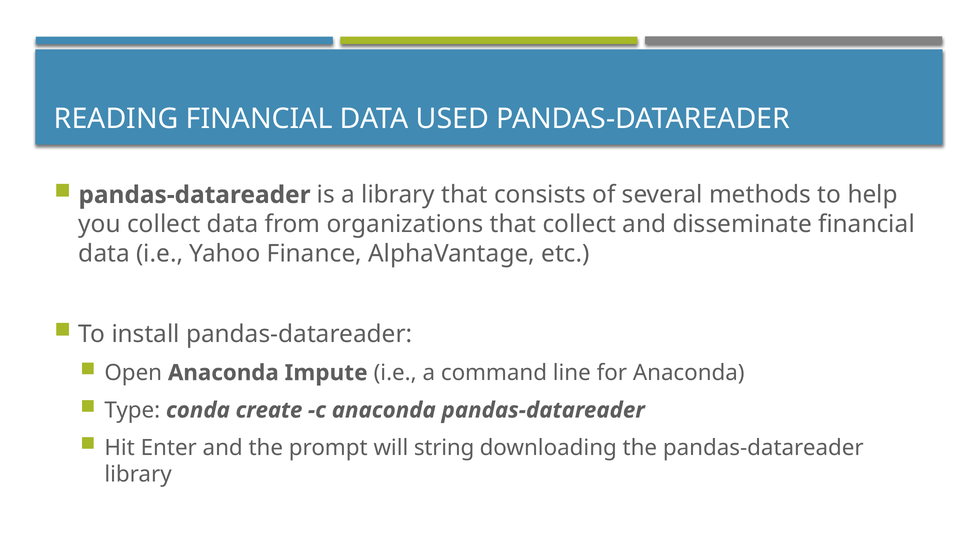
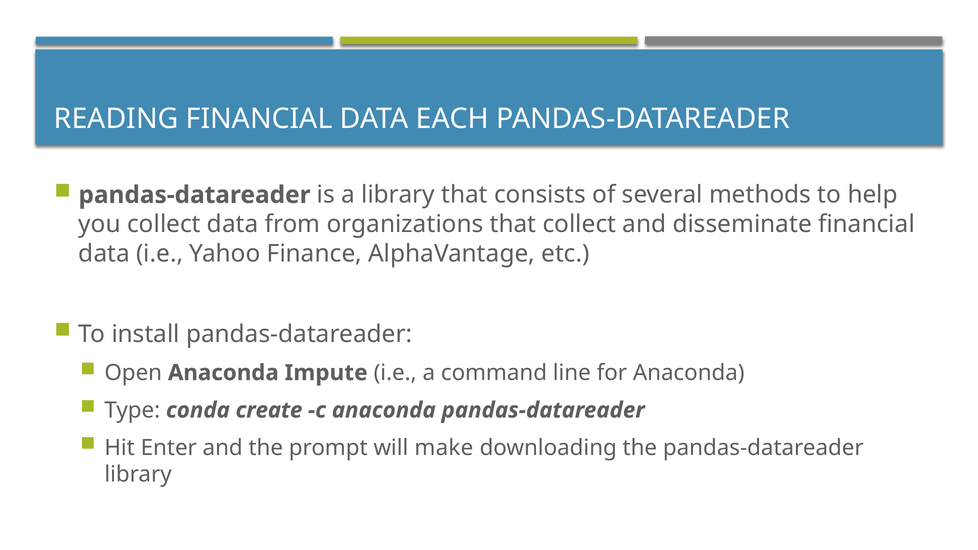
USED: USED -> EACH (452, 119)
string: string -> make (444, 448)
